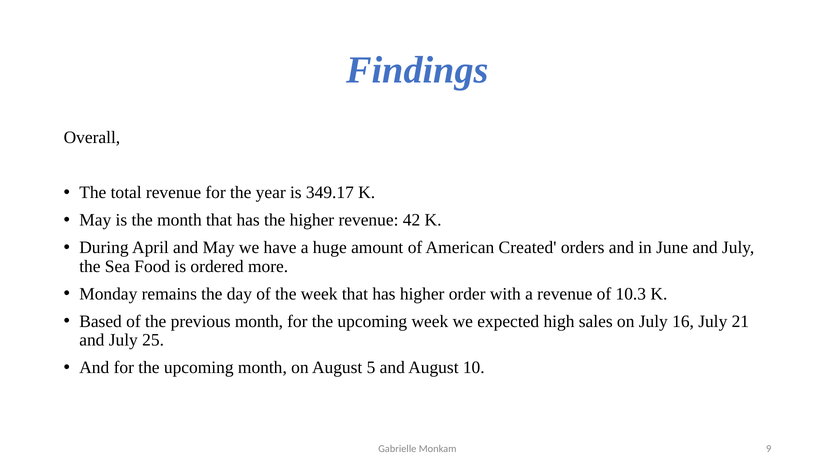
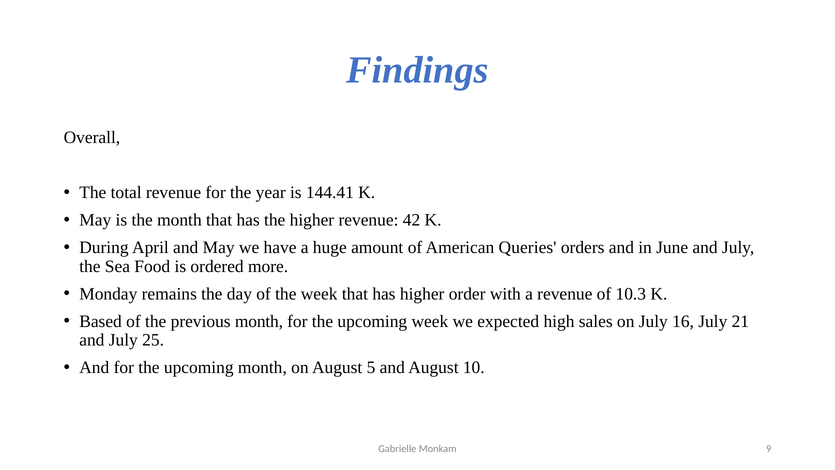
349.17: 349.17 -> 144.41 (330, 192)
Created: Created -> Queries (528, 247)
